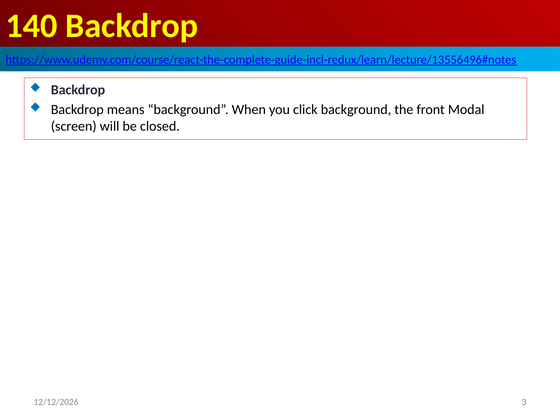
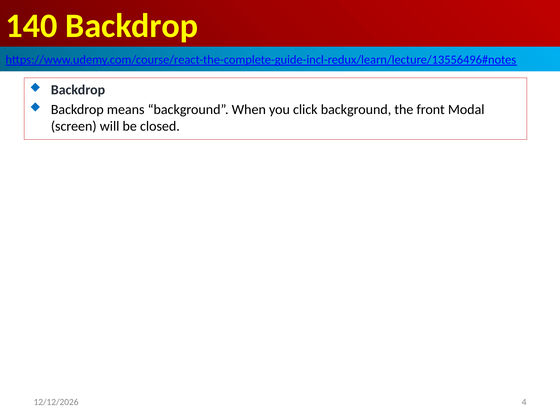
3: 3 -> 4 (524, 402)
